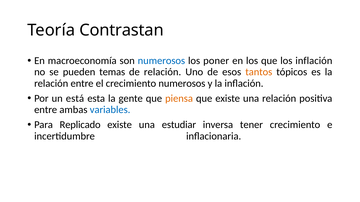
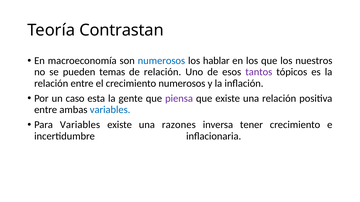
poner: poner -> hablar (216, 61)
los inflación: inflación -> nuestros (314, 61)
tantos colour: orange -> purple (259, 72)
está: está -> caso (75, 99)
piensa colour: orange -> purple (179, 99)
Para Replicado: Replicado -> Variables (80, 125)
estudiar: estudiar -> razones (179, 125)
